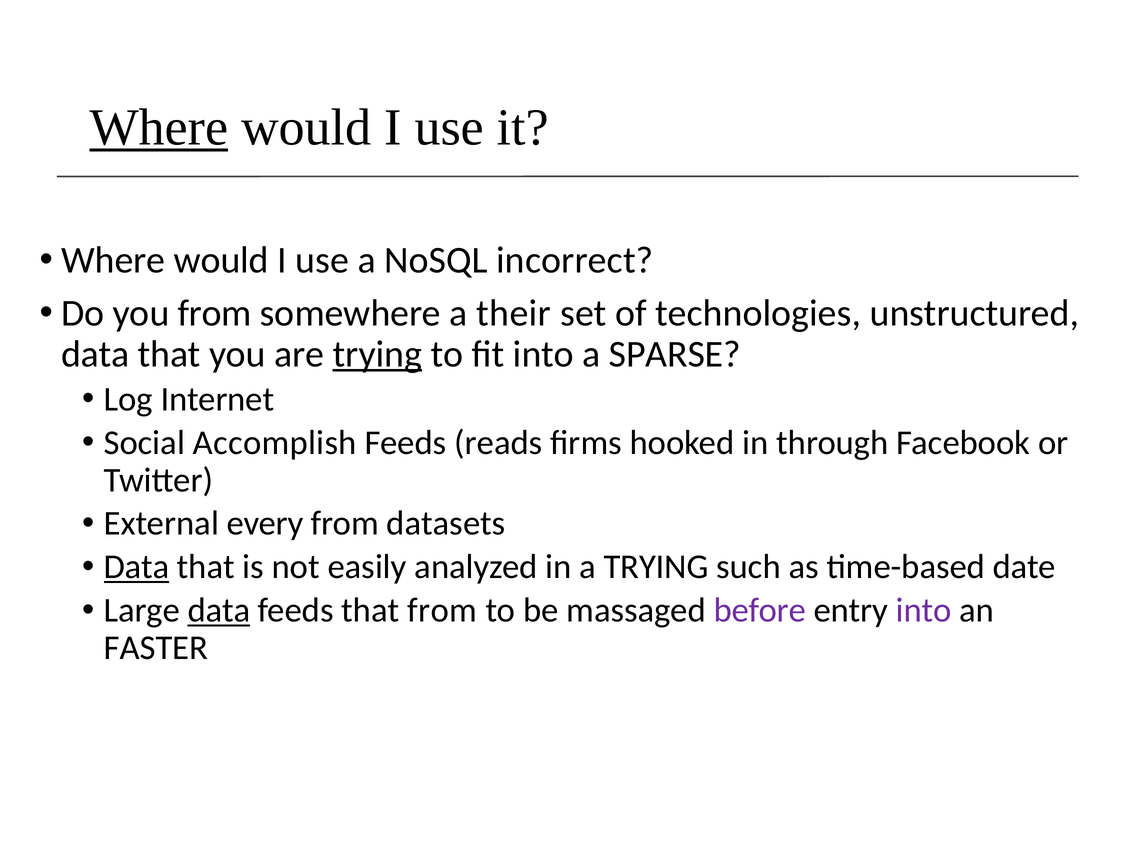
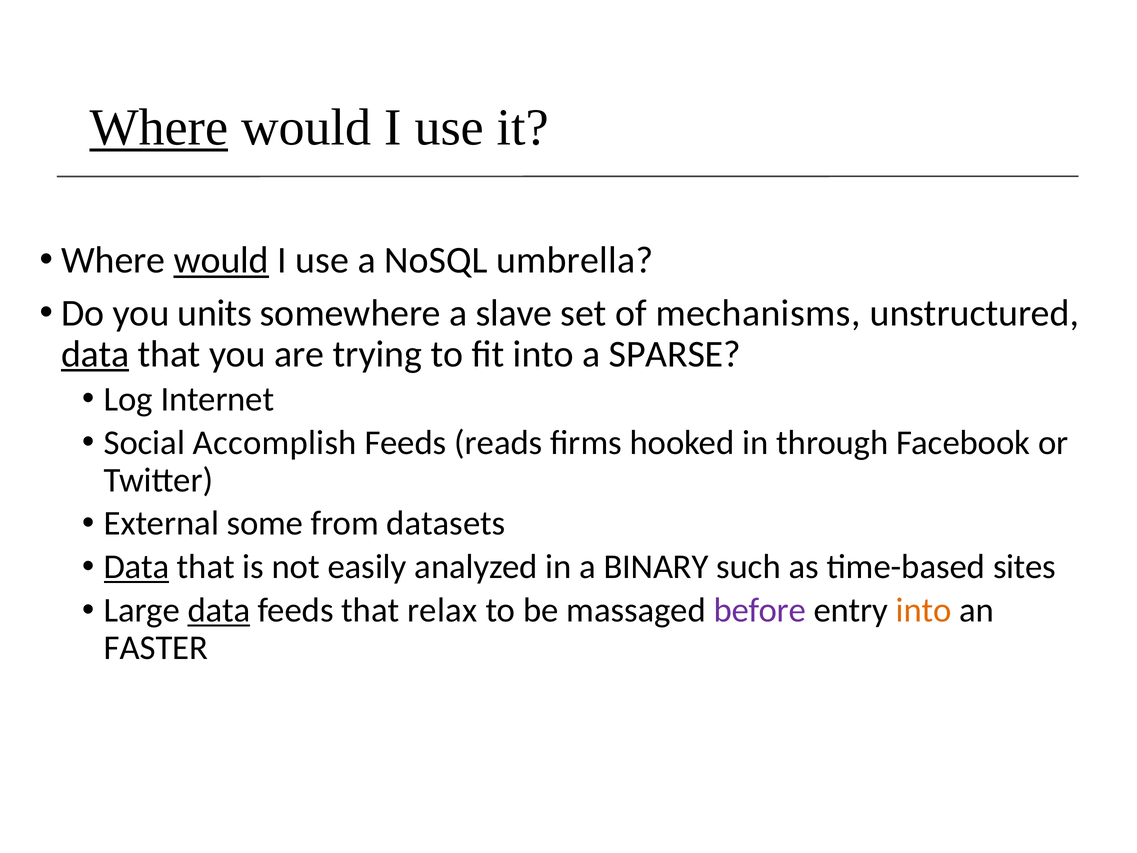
would underline: none -> present (221, 260)
incorrect: incorrect -> umbrella (575, 260)
you from: from -> units (215, 313)
their: their -> slave (514, 313)
technologies: technologies -> mechanisms (758, 313)
data underline: none -> present (95, 354)
trying underline: present -> none (377, 354)
every: every -> some (265, 523)
a TRYING: TRYING -> BINARY (656, 567)
date: date -> sites (1024, 567)
that from: from -> relax (442, 610)
into colour: purple -> orange (924, 610)
